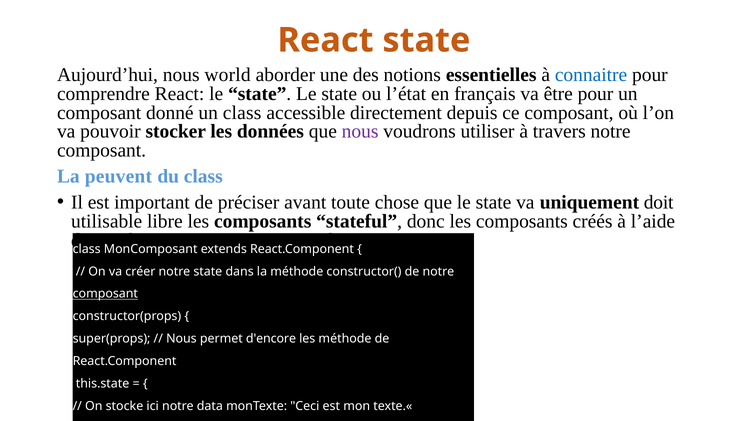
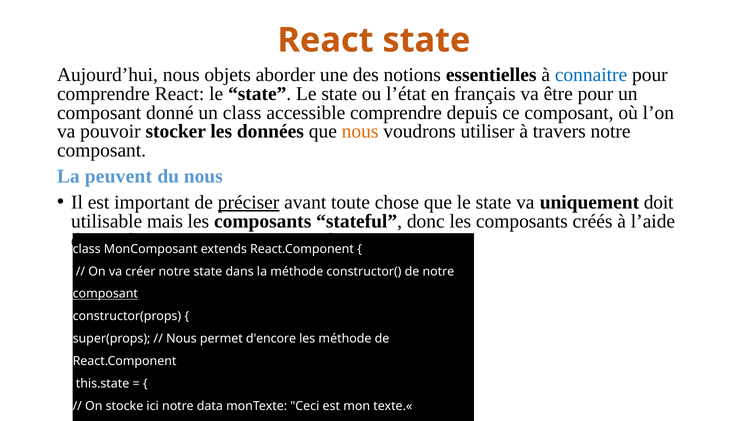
world: world -> objets (228, 75)
accessible directement: directement -> comprendre (396, 113)
nous colour: purple -> orange (360, 131)
du class: class -> nous (203, 176)
préciser underline: none -> present (249, 202)
libre: libre -> mais (165, 221)
